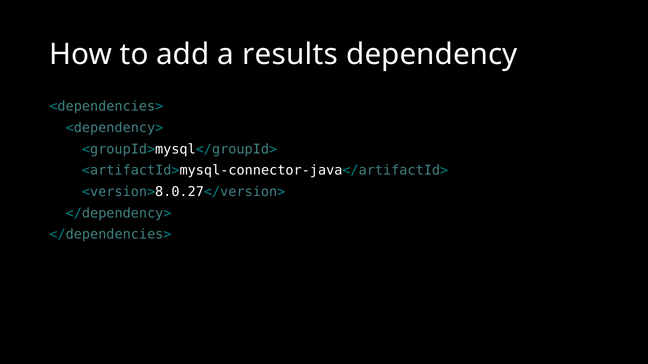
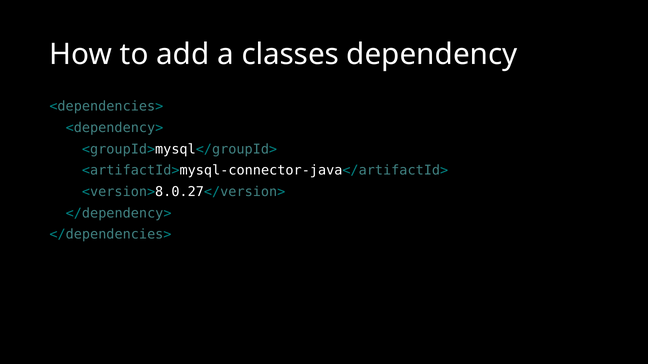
results: results -> classes (290, 54)
